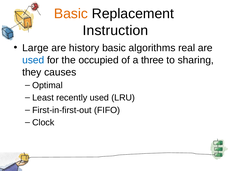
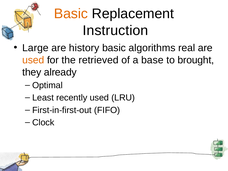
used colour: blue -> orange (33, 60)
occupied: occupied -> retrieved (99, 60)
three: three -> base (152, 60)
sharing: sharing -> brought (196, 60)
causes: causes -> already (60, 72)
